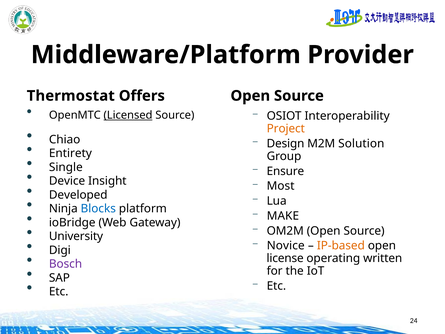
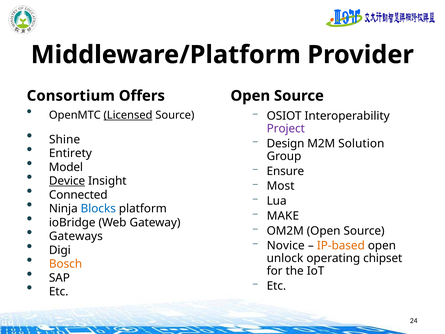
Thermostat: Thermostat -> Consortium (71, 96)
Project colour: orange -> purple (286, 129)
Chiao: Chiao -> Shine (65, 139)
Single: Single -> Model (66, 167)
Device underline: none -> present (67, 181)
Developed: Developed -> Connected (78, 195)
University: University -> Gateways (76, 236)
license: license -> unlock (285, 258)
written: written -> chipset (383, 258)
Bosch colour: purple -> orange (66, 264)
